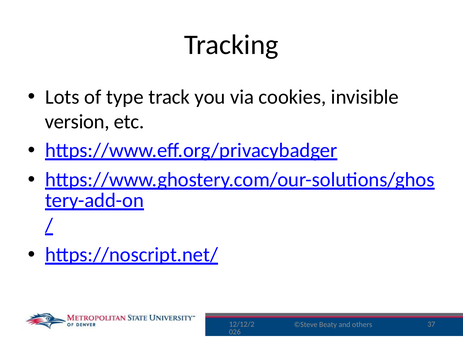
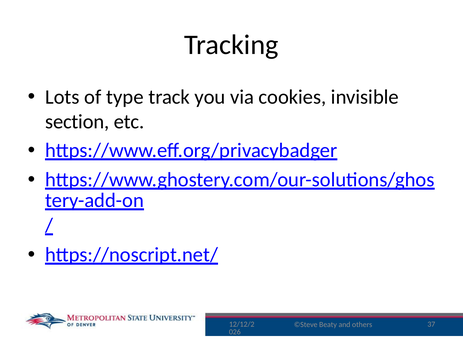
version: version -> section (77, 122)
